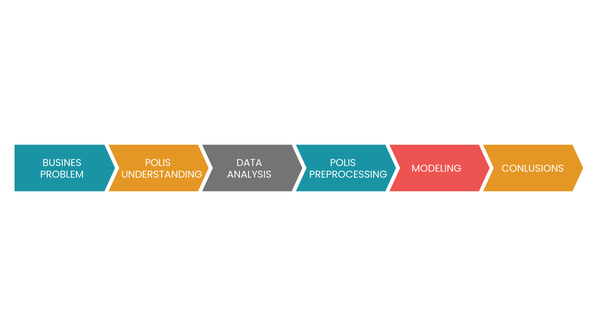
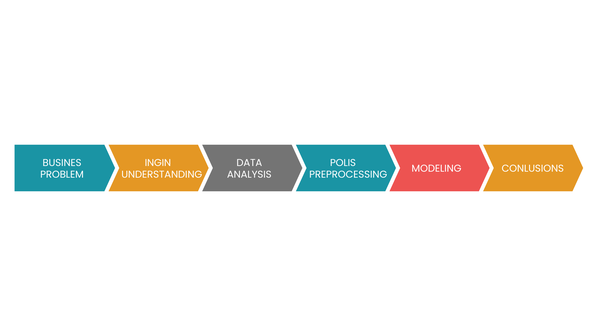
POLIS: POLIS -> INGIN (158, 163)
